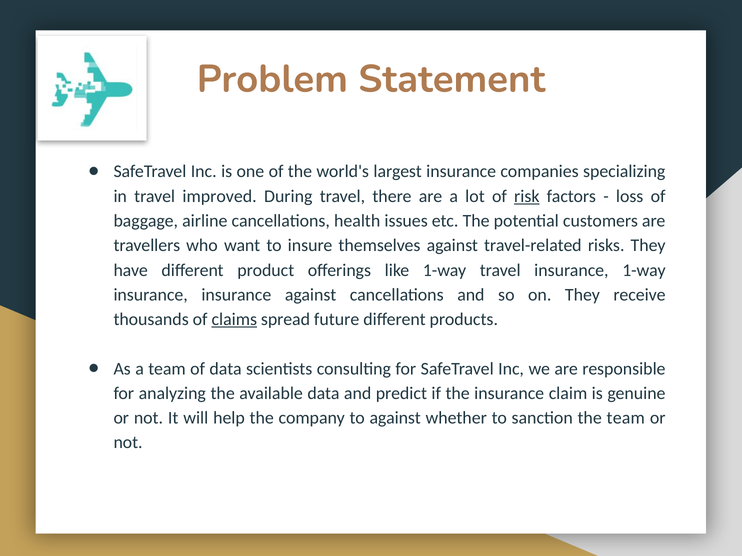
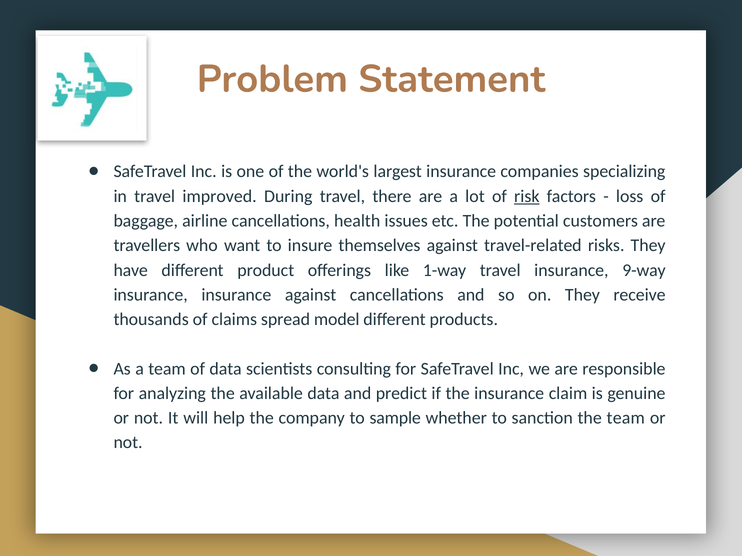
insurance 1-way: 1-way -> 9-way (644, 270)
claims underline: present -> none (234, 320)
future: future -> model (337, 320)
to against: against -> sample (395, 418)
